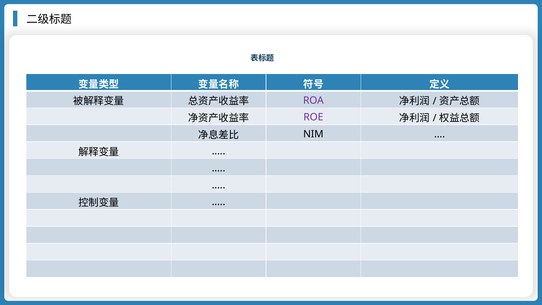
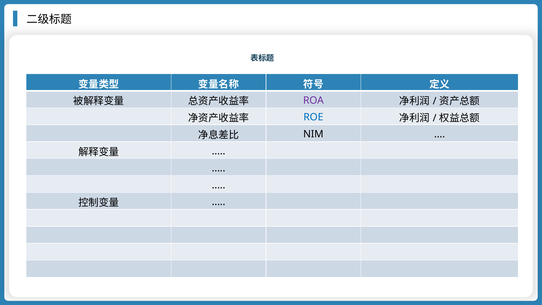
ROE colour: purple -> blue (313, 117)
